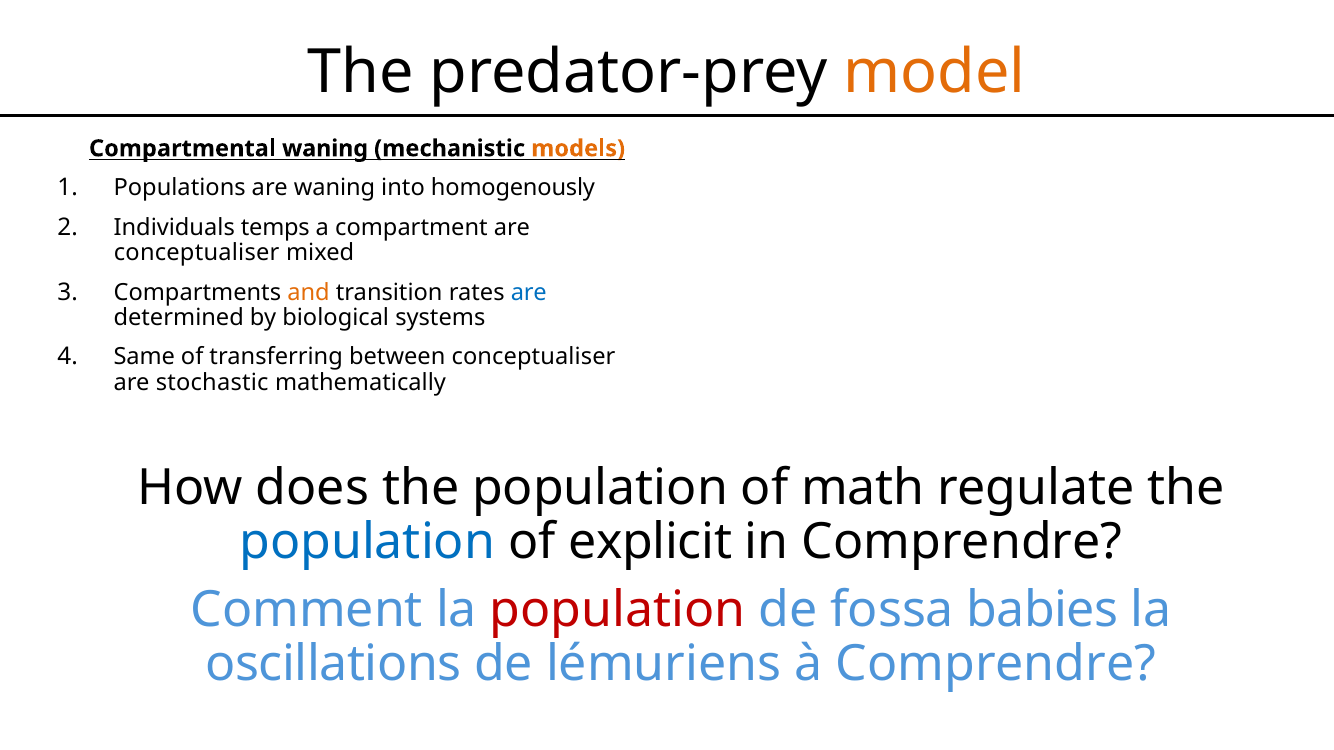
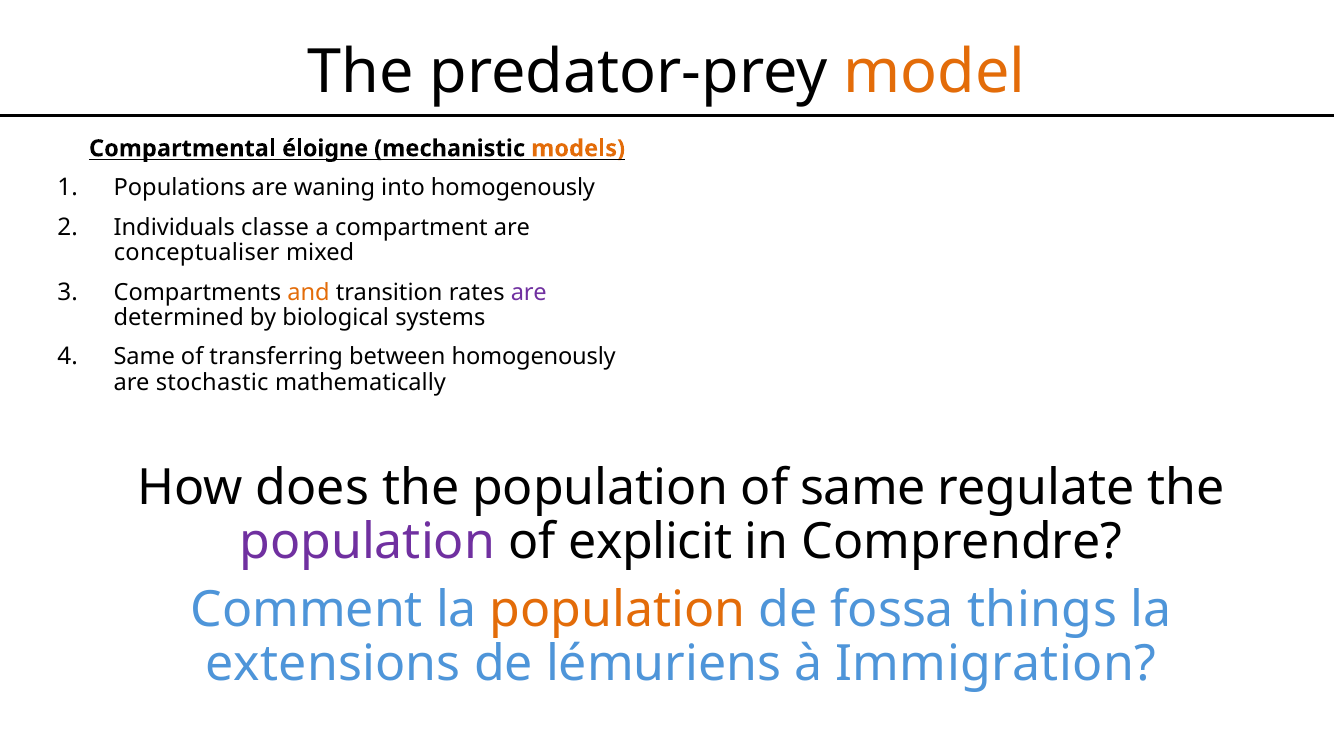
Compartmental waning: waning -> éloigne (325, 149)
temps: temps -> classe (275, 227)
are colour: blue -> purple (529, 292)
between conceptualiser: conceptualiser -> homogenously (534, 357)
of math: math -> same (863, 488)
population colour: blue -> purple (367, 542)
population colour: red -> orange (618, 610)
babies: babies -> things (1042, 610)
oscillations: oscillations -> extensions (333, 664)
à Comprendre: Comprendre -> Immigration (996, 664)
